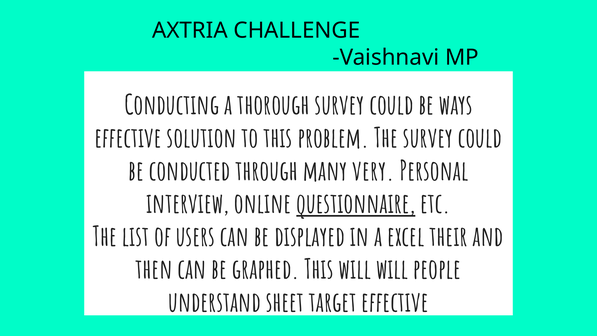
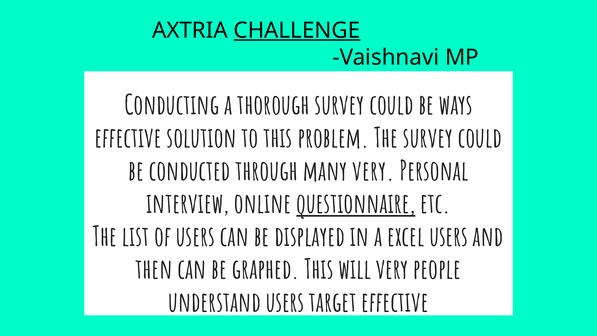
CHALLENGE underline: none -> present (297, 30)
excel their: their -> users (449, 237)
will will: will -> very (392, 270)
understand sheet: sheet -> users (285, 303)
